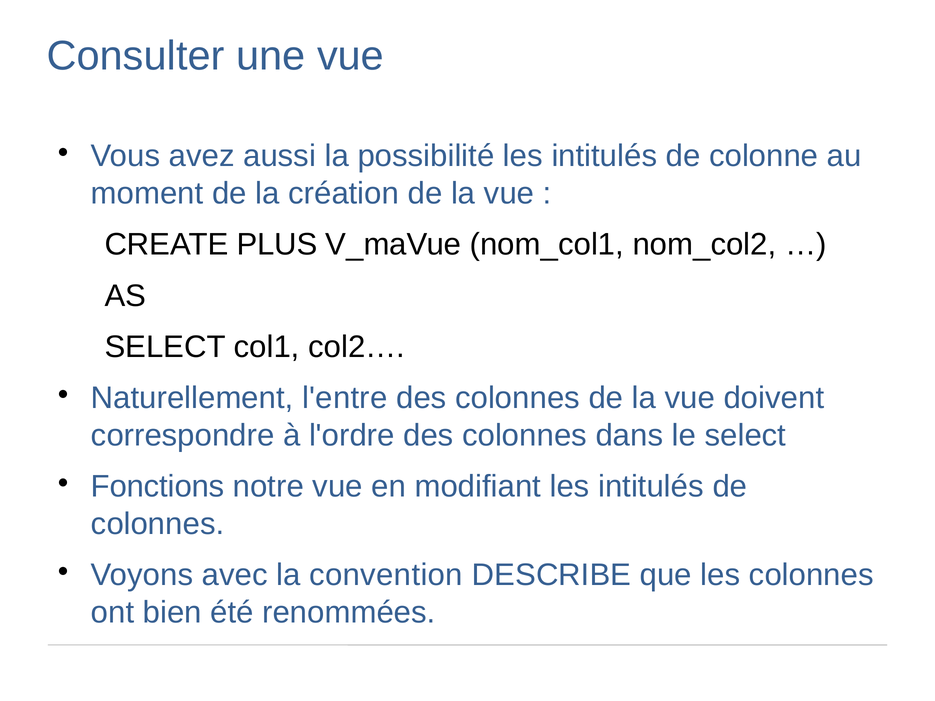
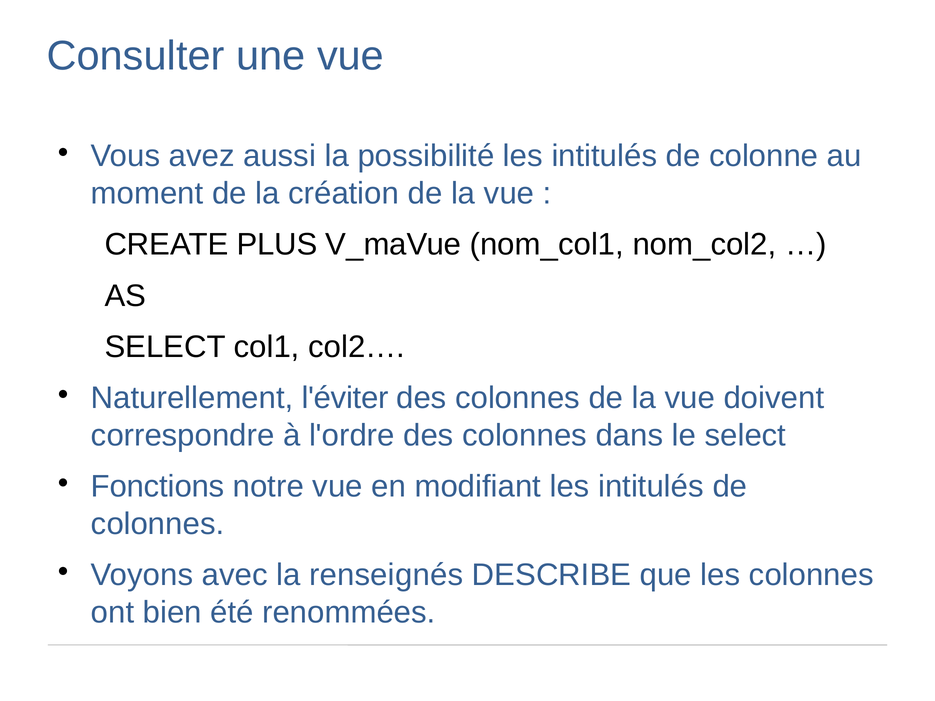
l'entre: l'entre -> l'éviter (345, 398)
convention: convention -> renseignés (386, 575)
